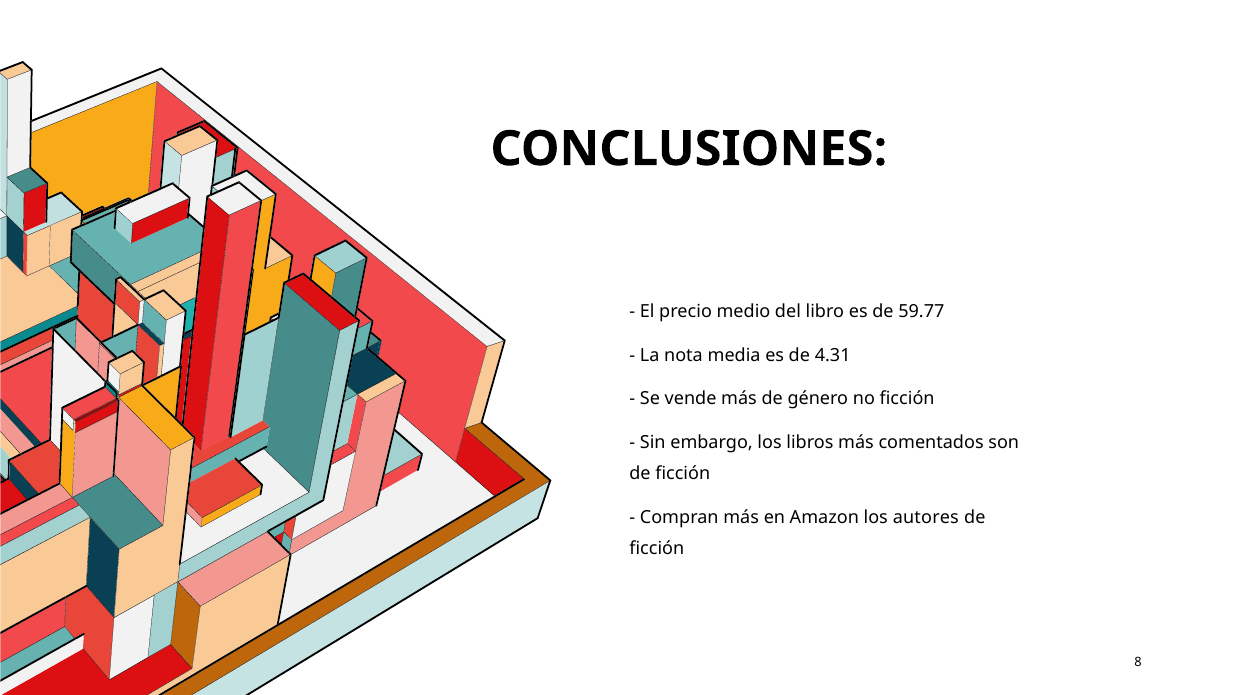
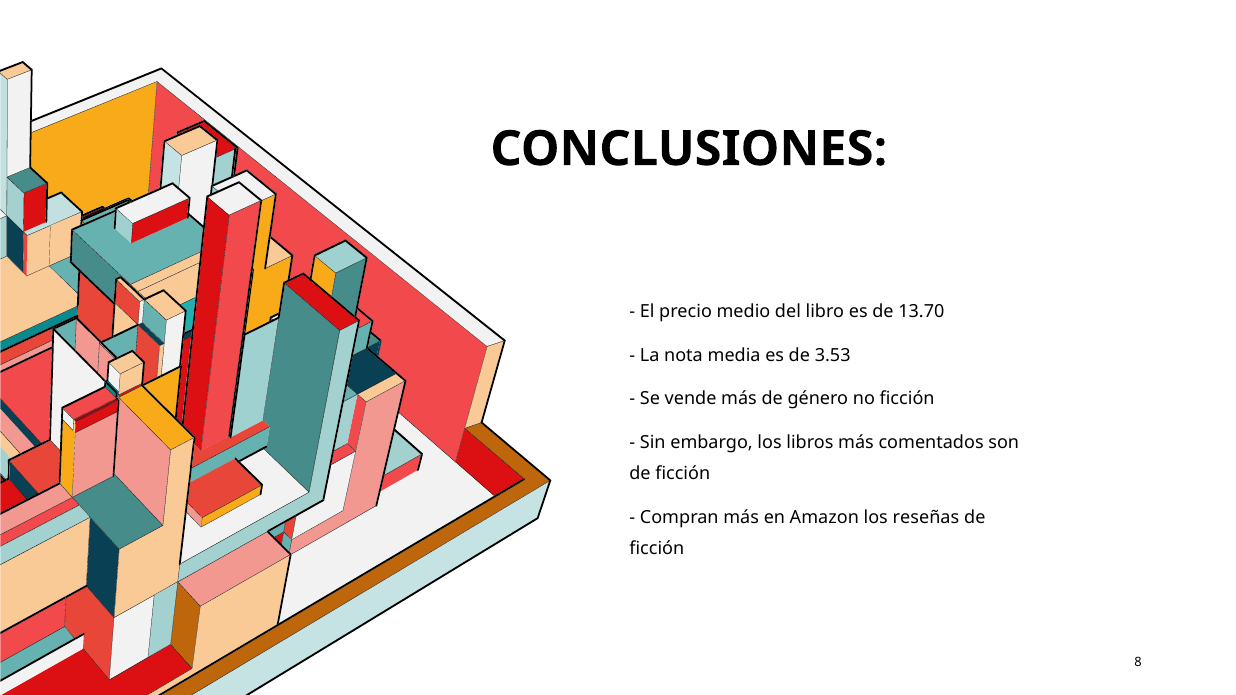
59.77: 59.77 -> 13.70 (921, 311)
4.31: 4.31 -> 3.53 (833, 355)
autores: autores -> reseñas (926, 518)
